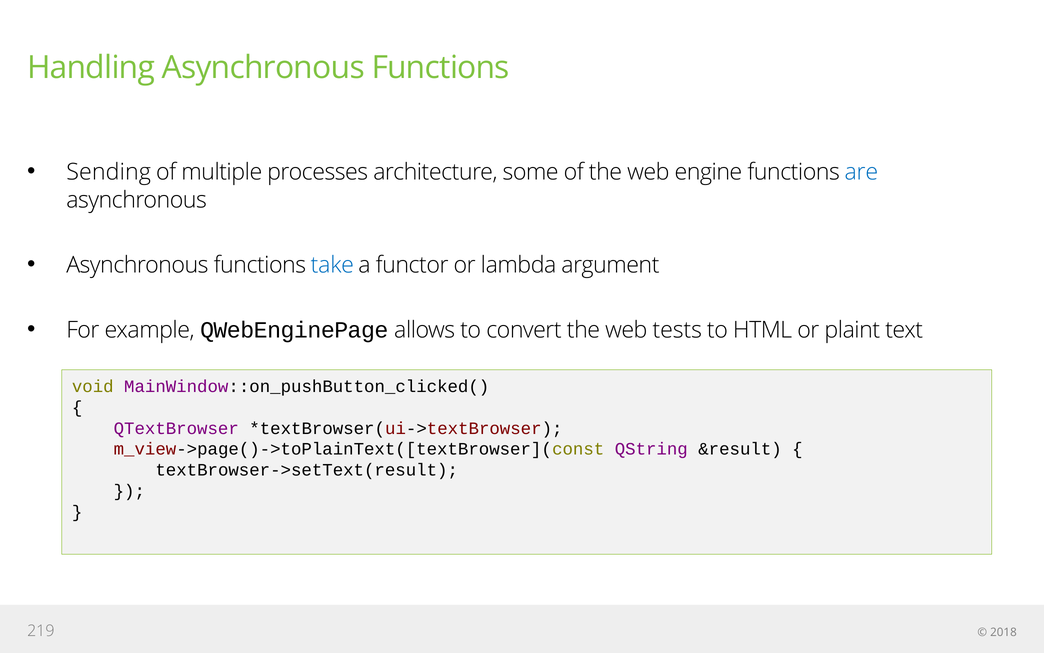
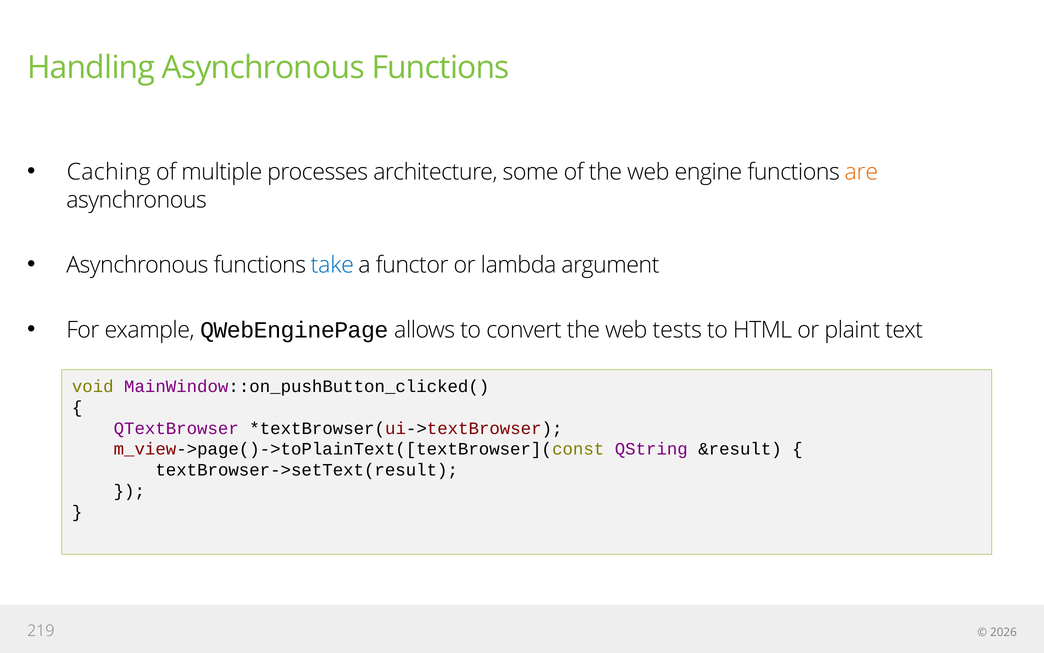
Sending: Sending -> Caching (109, 172)
are colour: blue -> orange (861, 172)
2018: 2018 -> 2026 (1003, 632)
